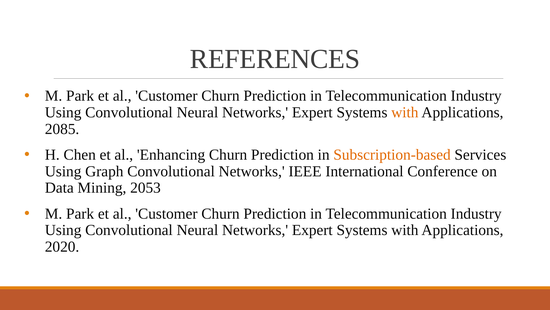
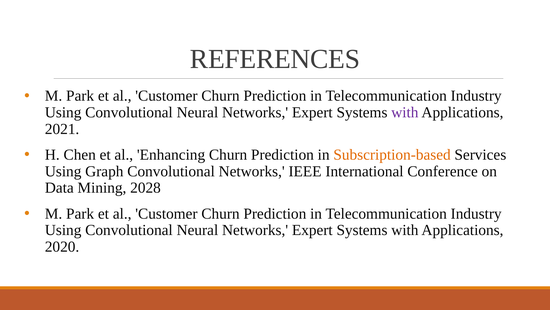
with colour: orange -> purple (405, 112)
2085: 2085 -> 2021 (62, 129)
2053: 2053 -> 2028 (146, 188)
